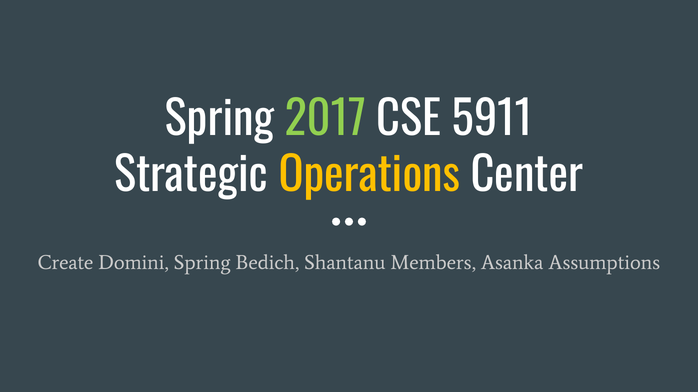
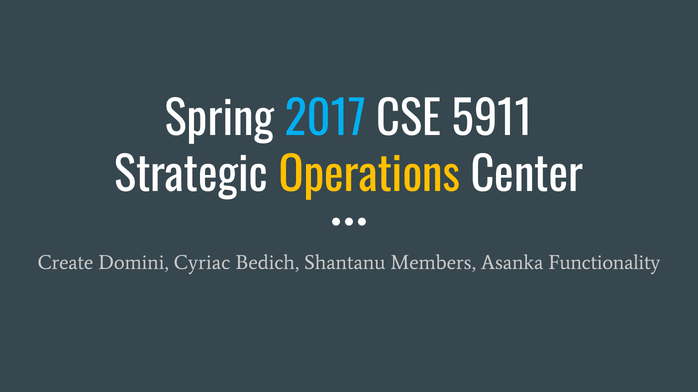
2017 colour: light green -> light blue (325, 120)
Domini Spring: Spring -> Cyriac (202, 263)
Assumptions: Assumptions -> Functionality (604, 263)
